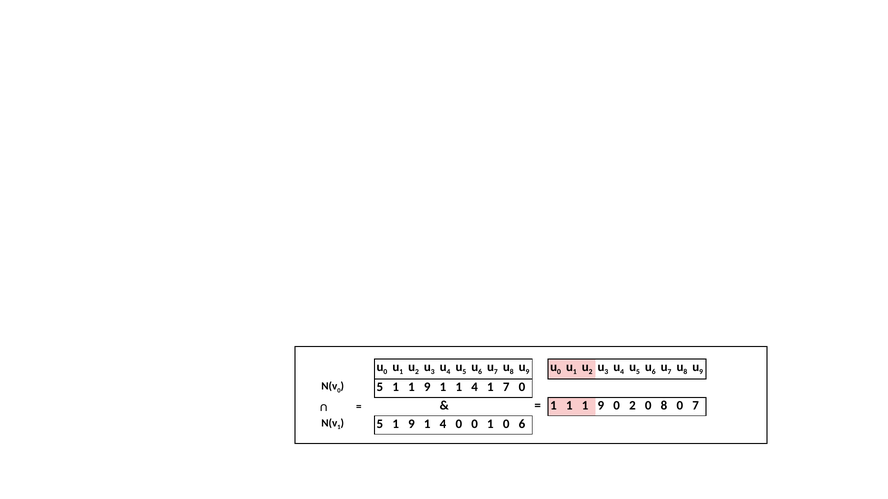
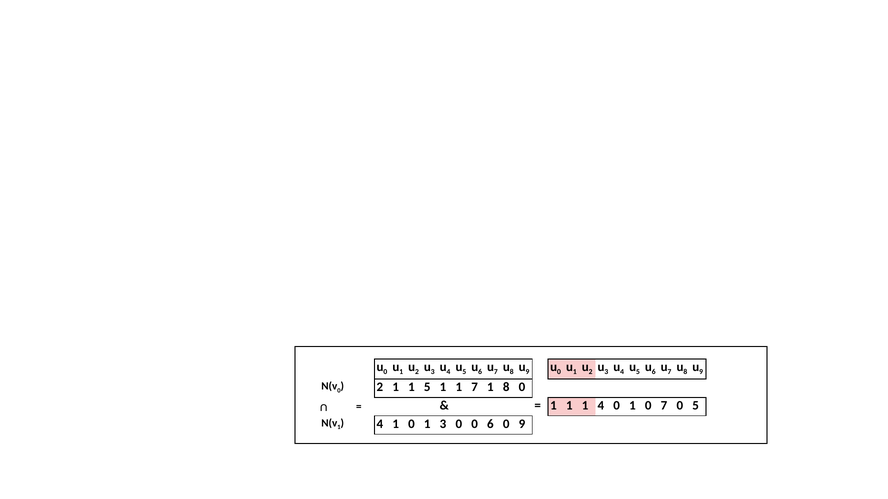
5: 5 -> 2 (380, 387)
9: 9 -> 5 (427, 387)
1 1 4: 4 -> 7 (475, 387)
1 7: 7 -> 8 (506, 387)
1 1 1 9: 9 -> 4 (601, 406)
2: 2 -> 1 (632, 406)
0 8: 8 -> 7 (664, 406)
0 7: 7 -> 5 (696, 406)
5: 5 -> 4 (380, 424)
9: 9 -> 0 (411, 424)
4: 4 -> 3 (443, 424)
0 1: 1 -> 6 (490, 424)
0 6: 6 -> 9 (522, 424)
